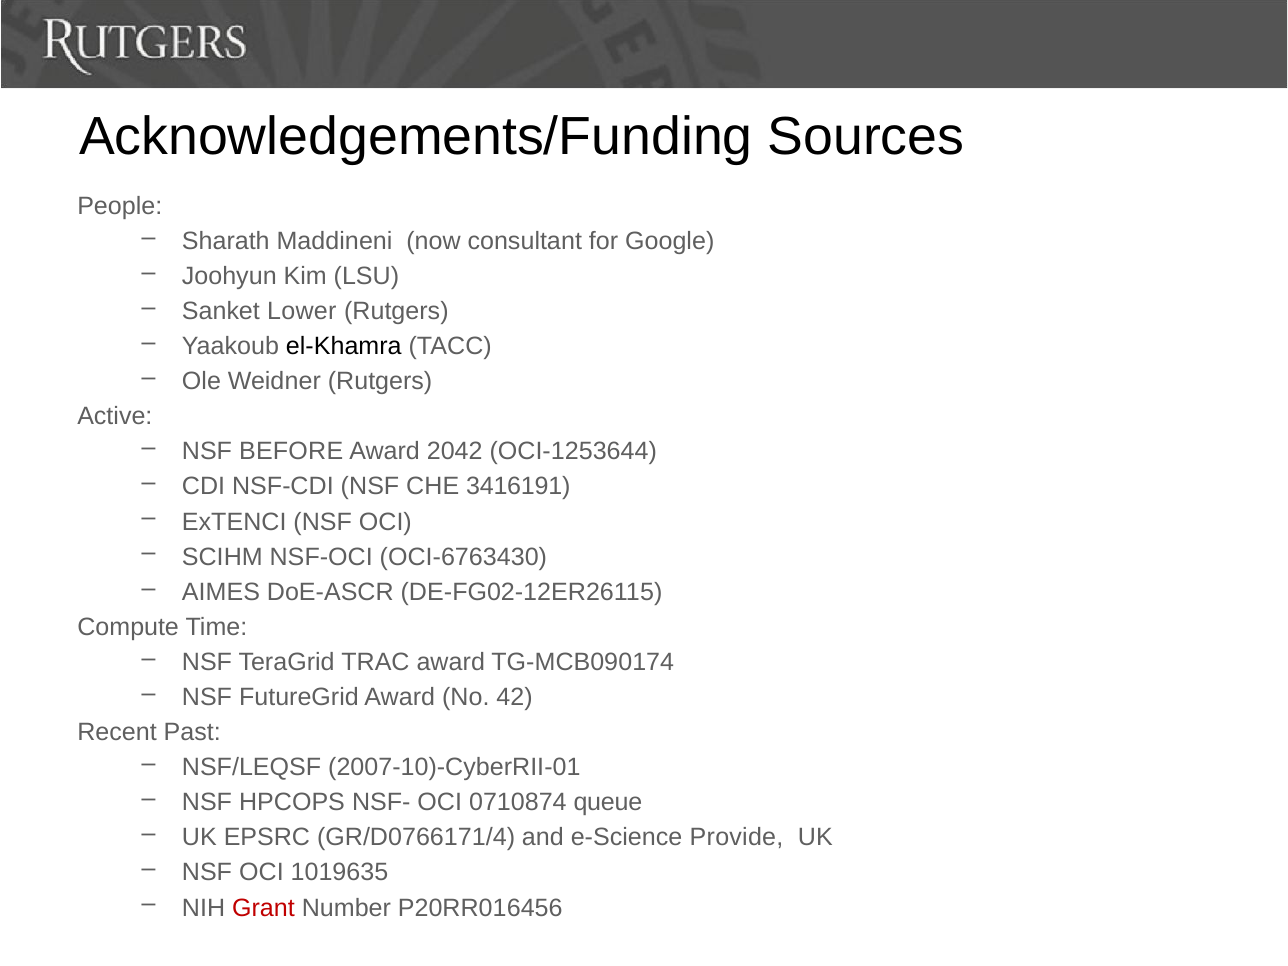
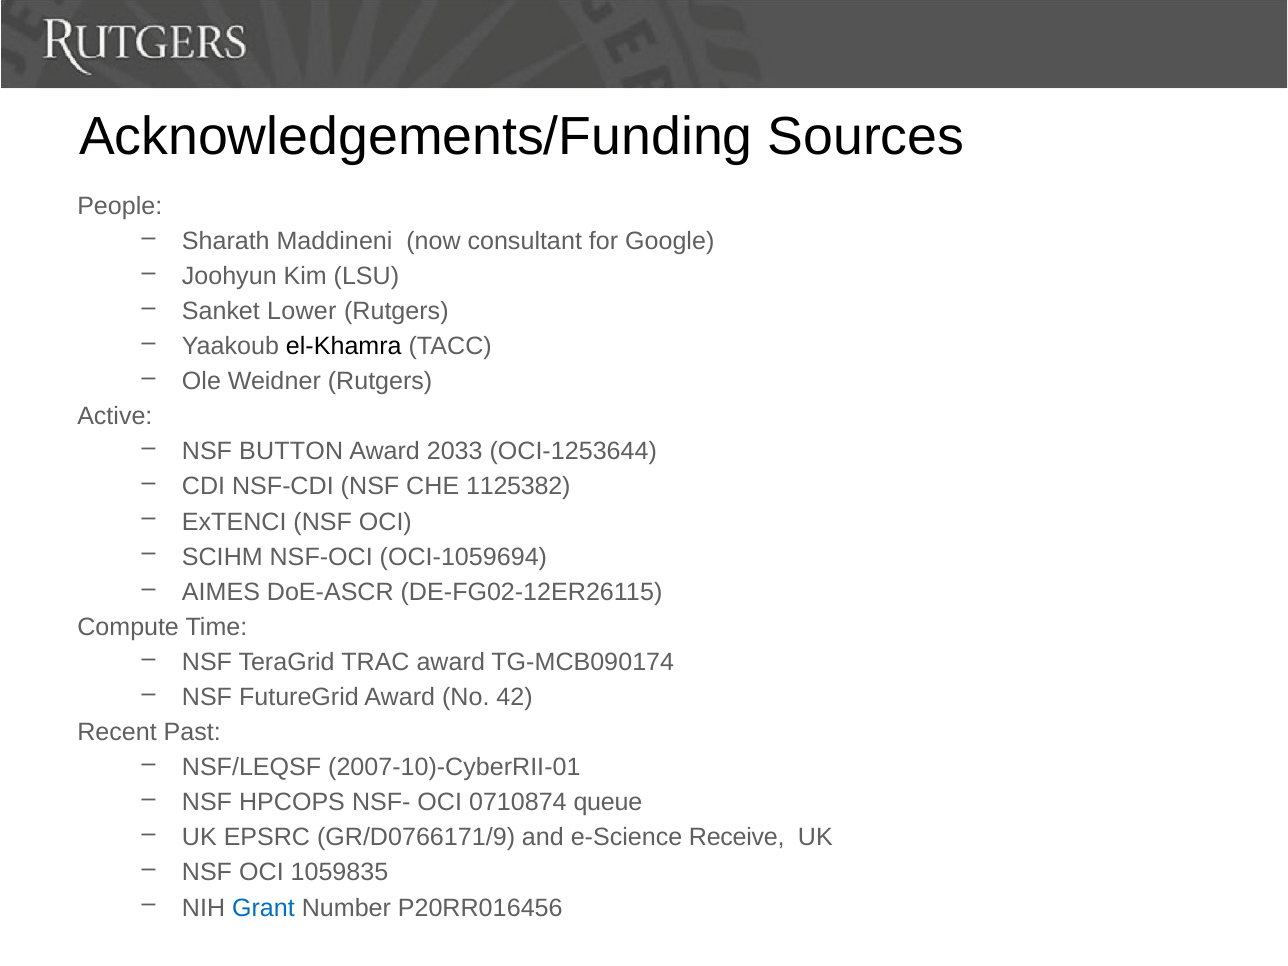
BEFORE: BEFORE -> BUTTON (291, 452)
2042: 2042 -> 2033 (455, 452)
3416191: 3416191 -> 1125382 (518, 487)
OCI-6763430: OCI-6763430 -> OCI-1059694 (463, 557)
GR/D0766171/4: GR/D0766171/4 -> GR/D0766171/9 (416, 838)
Provide: Provide -> Receive (737, 838)
1019635: 1019635 -> 1059835 (339, 873)
Grant colour: red -> blue (263, 908)
